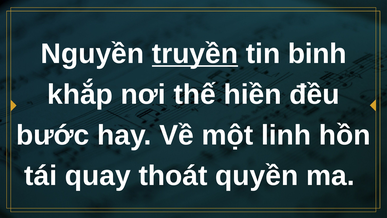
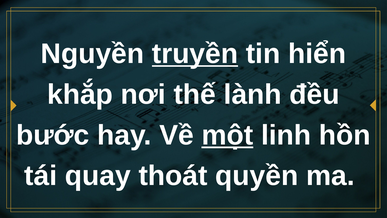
binh: binh -> hiển (317, 54)
hiền: hiền -> lành (253, 94)
một underline: none -> present (227, 135)
